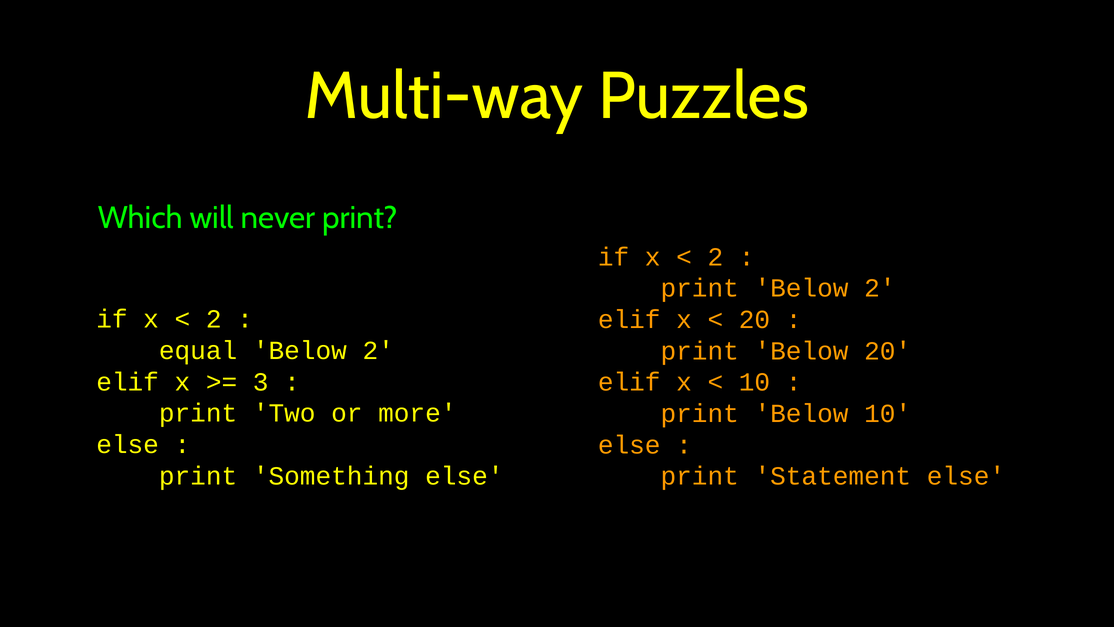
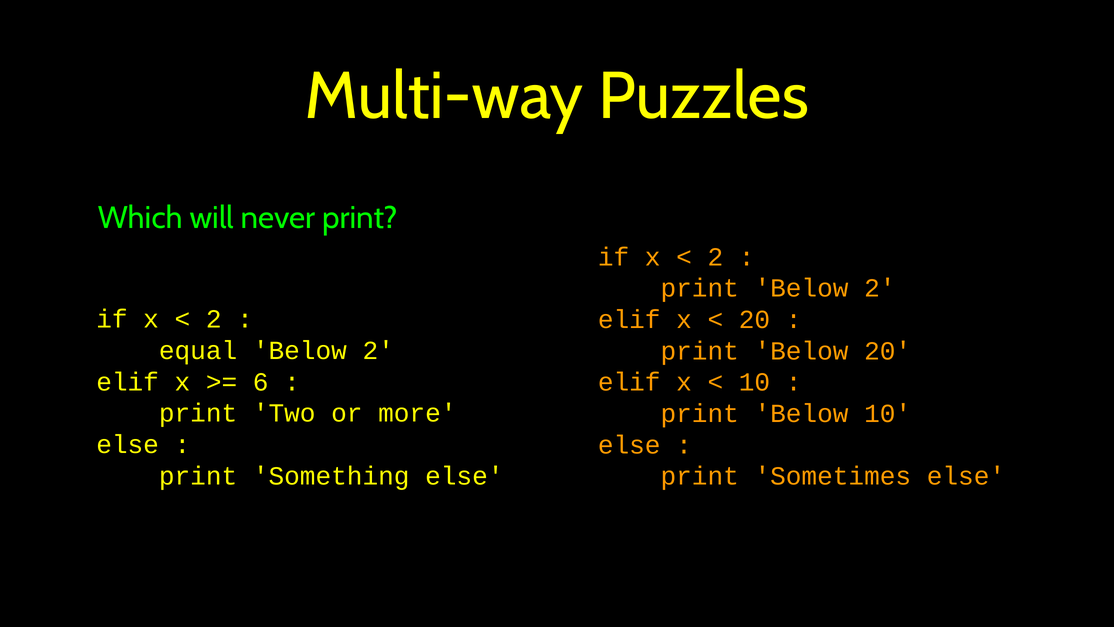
3: 3 -> 6 (261, 382)
Statement: Statement -> Sometimes (833, 476)
